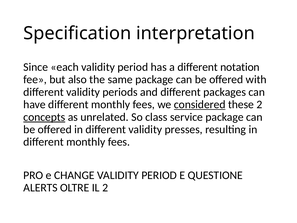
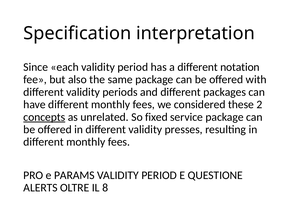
considered underline: present -> none (200, 104)
class: class -> fixed (156, 117)
CHANGE: CHANGE -> PARAMS (74, 175)
IL 2: 2 -> 8 (105, 187)
